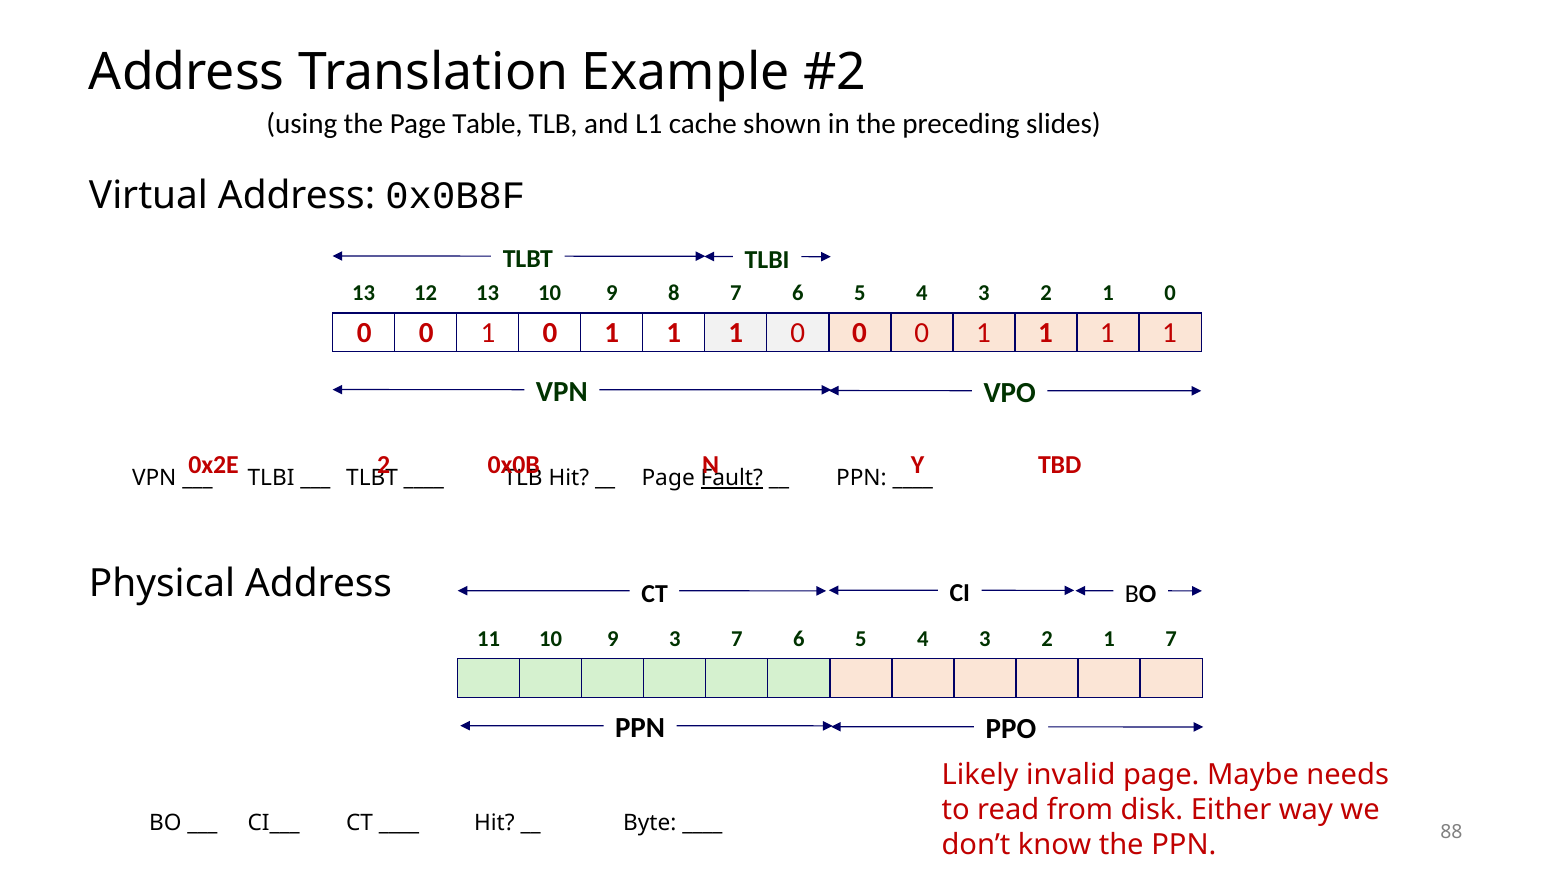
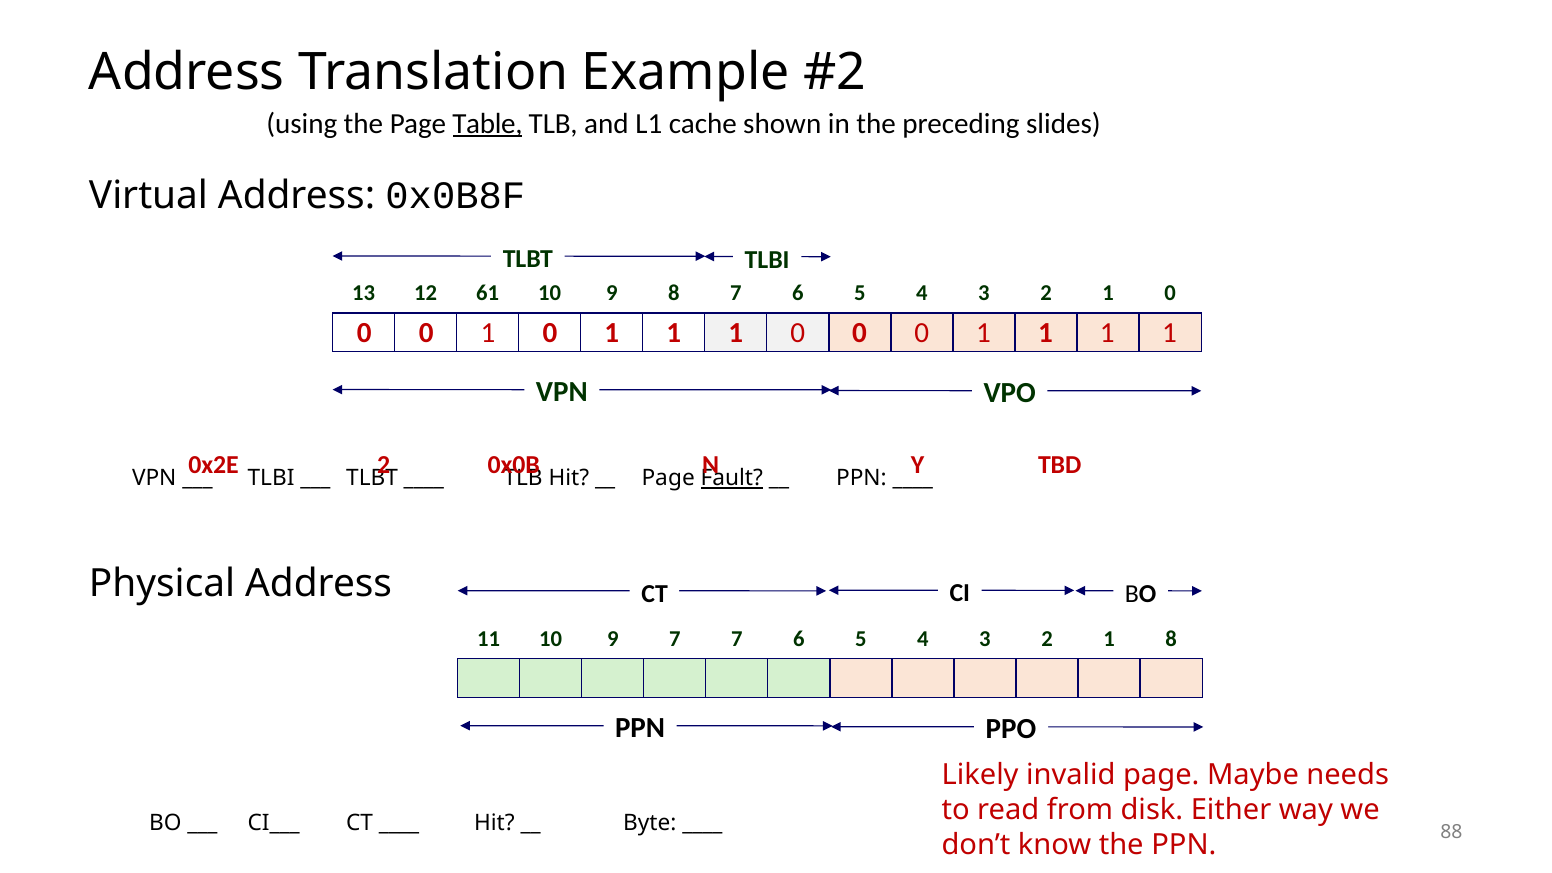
Table underline: none -> present (487, 124)
12 13: 13 -> 61 (488, 293)
9 3: 3 -> 7 (675, 639)
1 7: 7 -> 8 (1171, 639)
